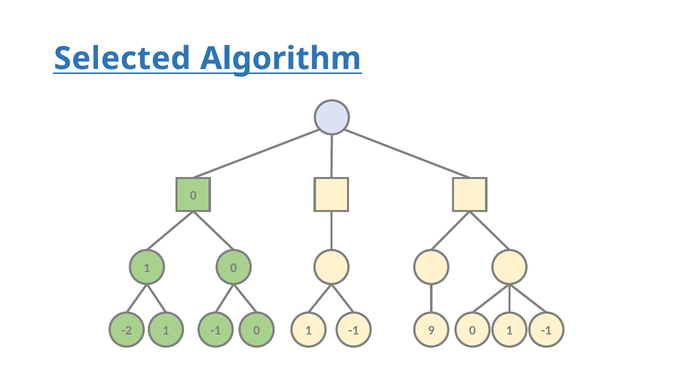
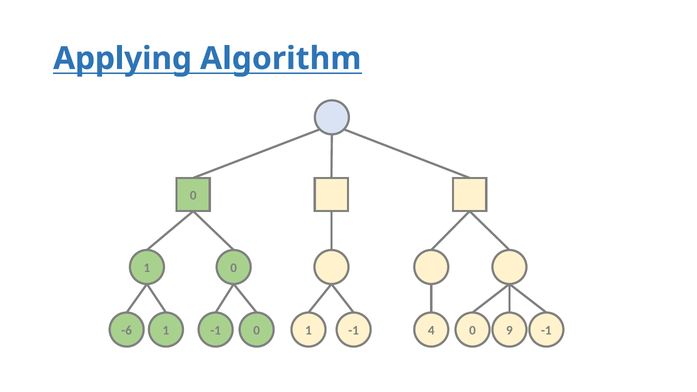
Selected: Selected -> Applying (123, 59)
-2: -2 -> -6 (127, 331)
9: 9 -> 4 (431, 331)
1: 1 -> 9 (509, 331)
